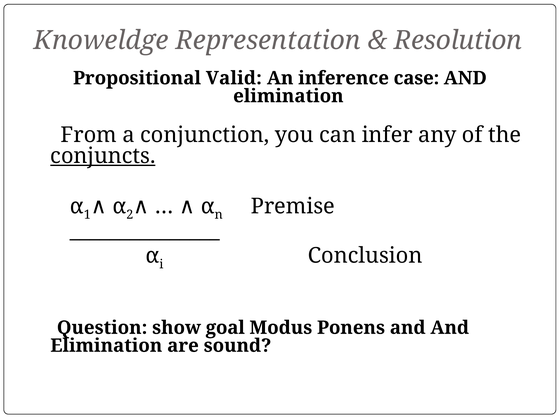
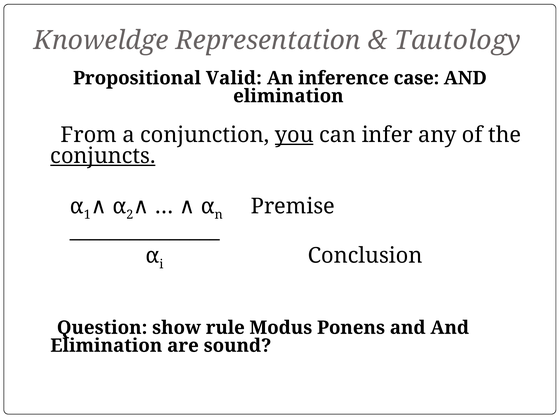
Resolution: Resolution -> Tautology (458, 40)
you underline: none -> present (294, 135)
goal: goal -> rule (225, 328)
